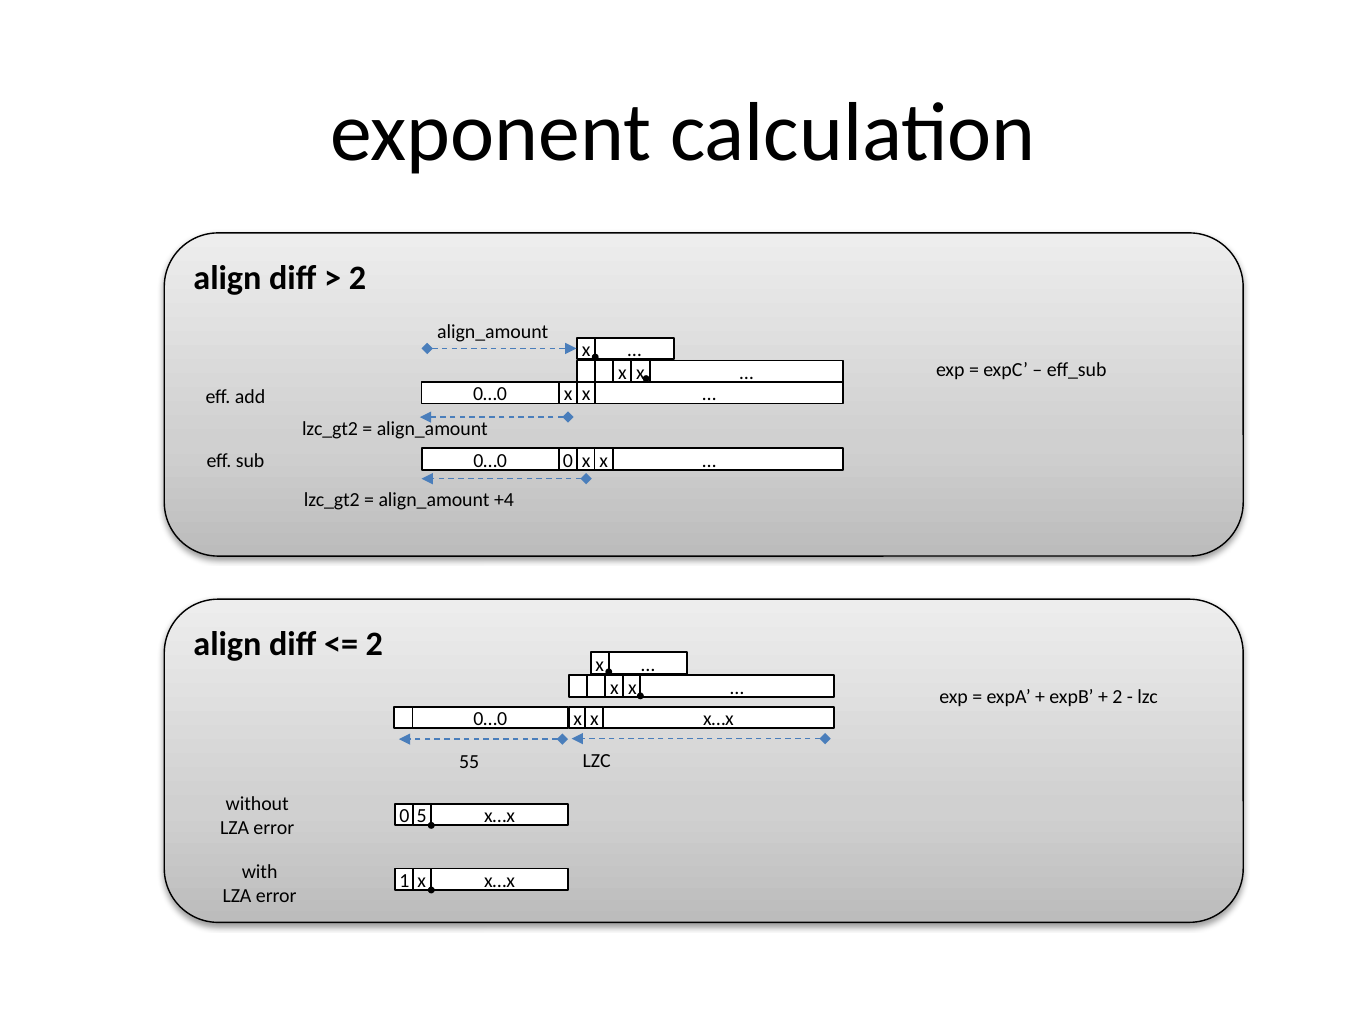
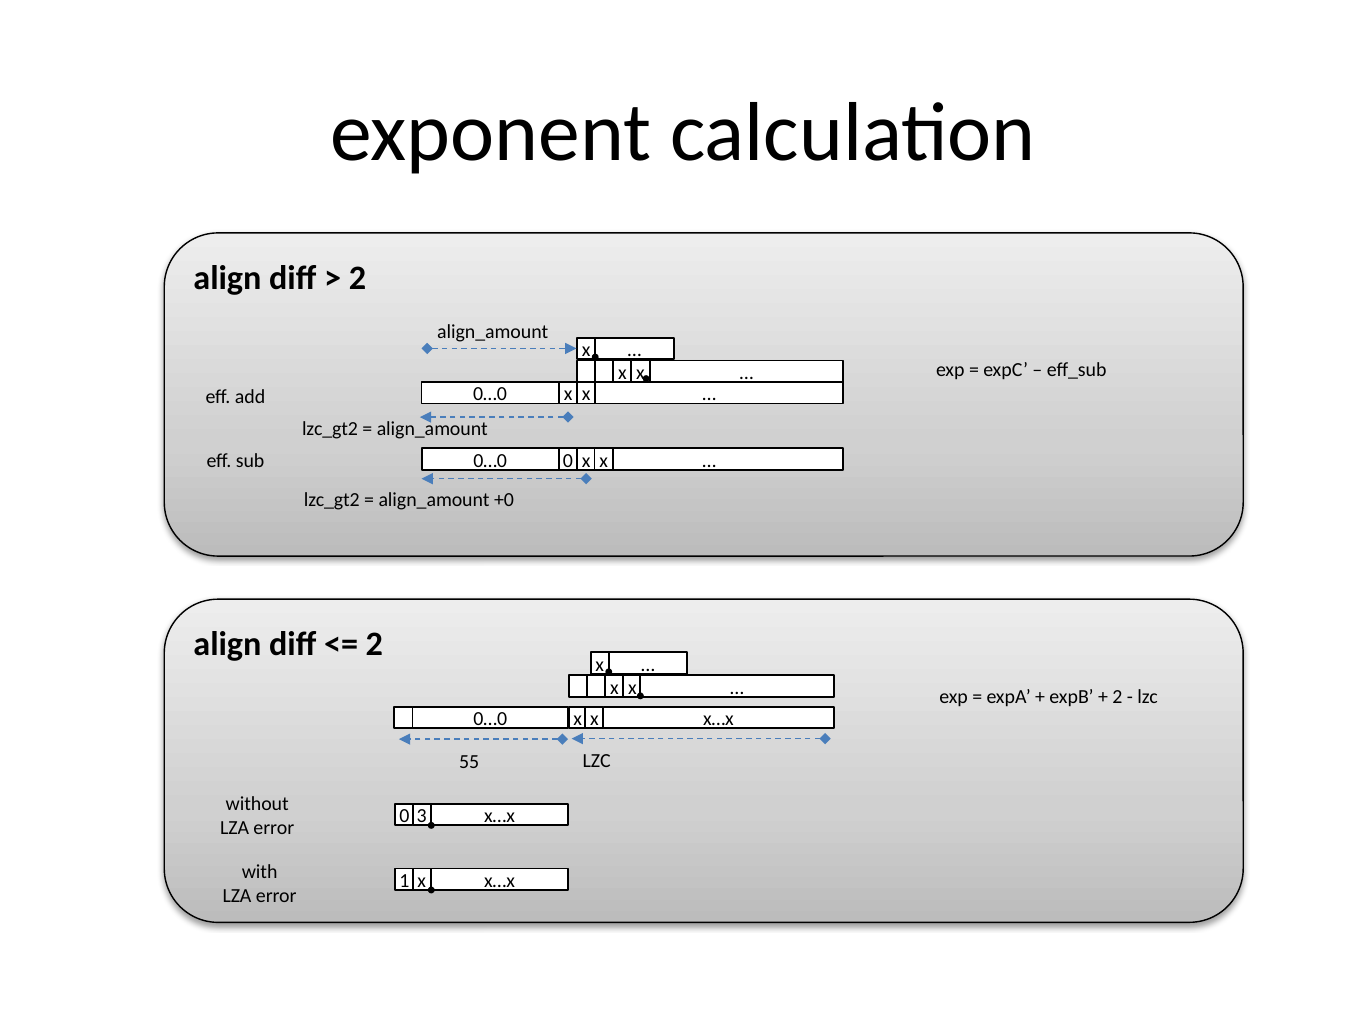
+4: +4 -> +0 (504, 500)
5: 5 -> 3 (422, 815)
